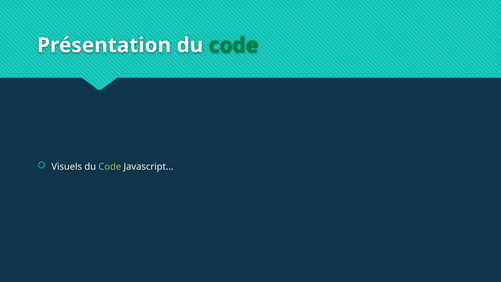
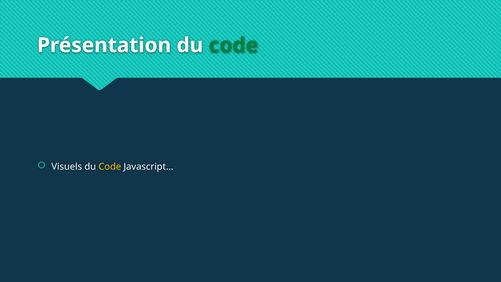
Code colour: light green -> yellow (110, 167)
